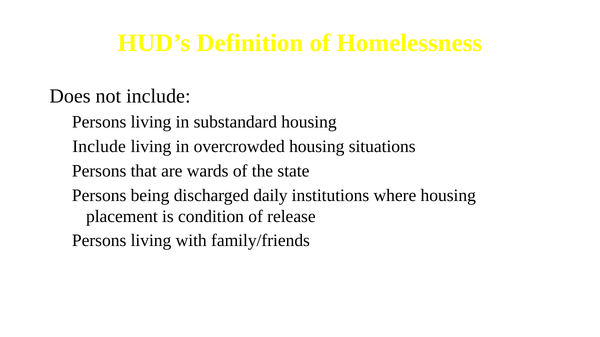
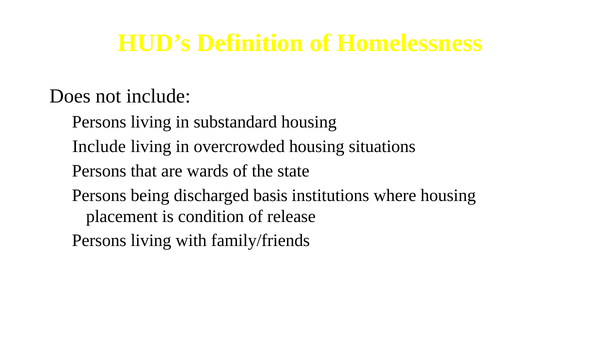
daily: daily -> basis (270, 196)
